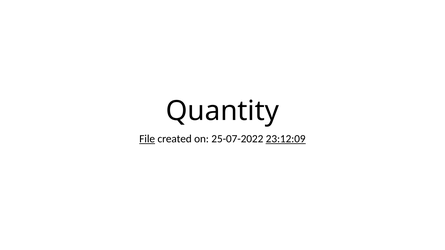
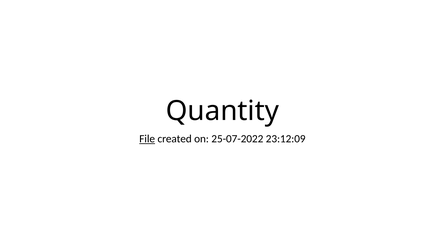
23:12:09 underline: present -> none (286, 139)
